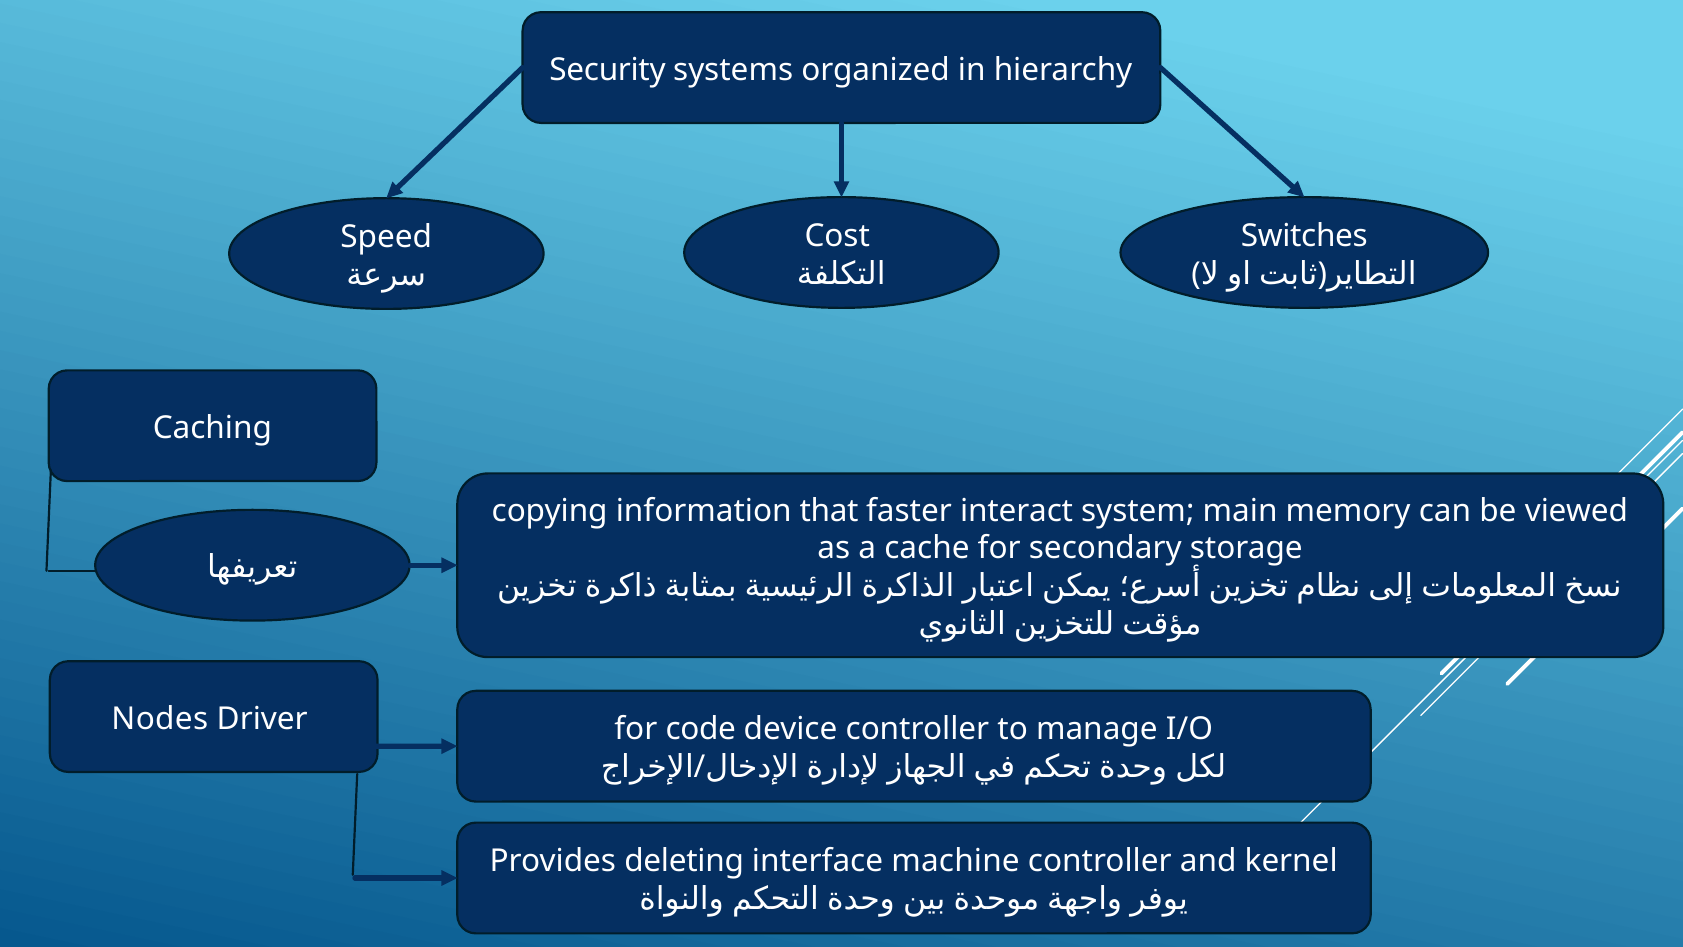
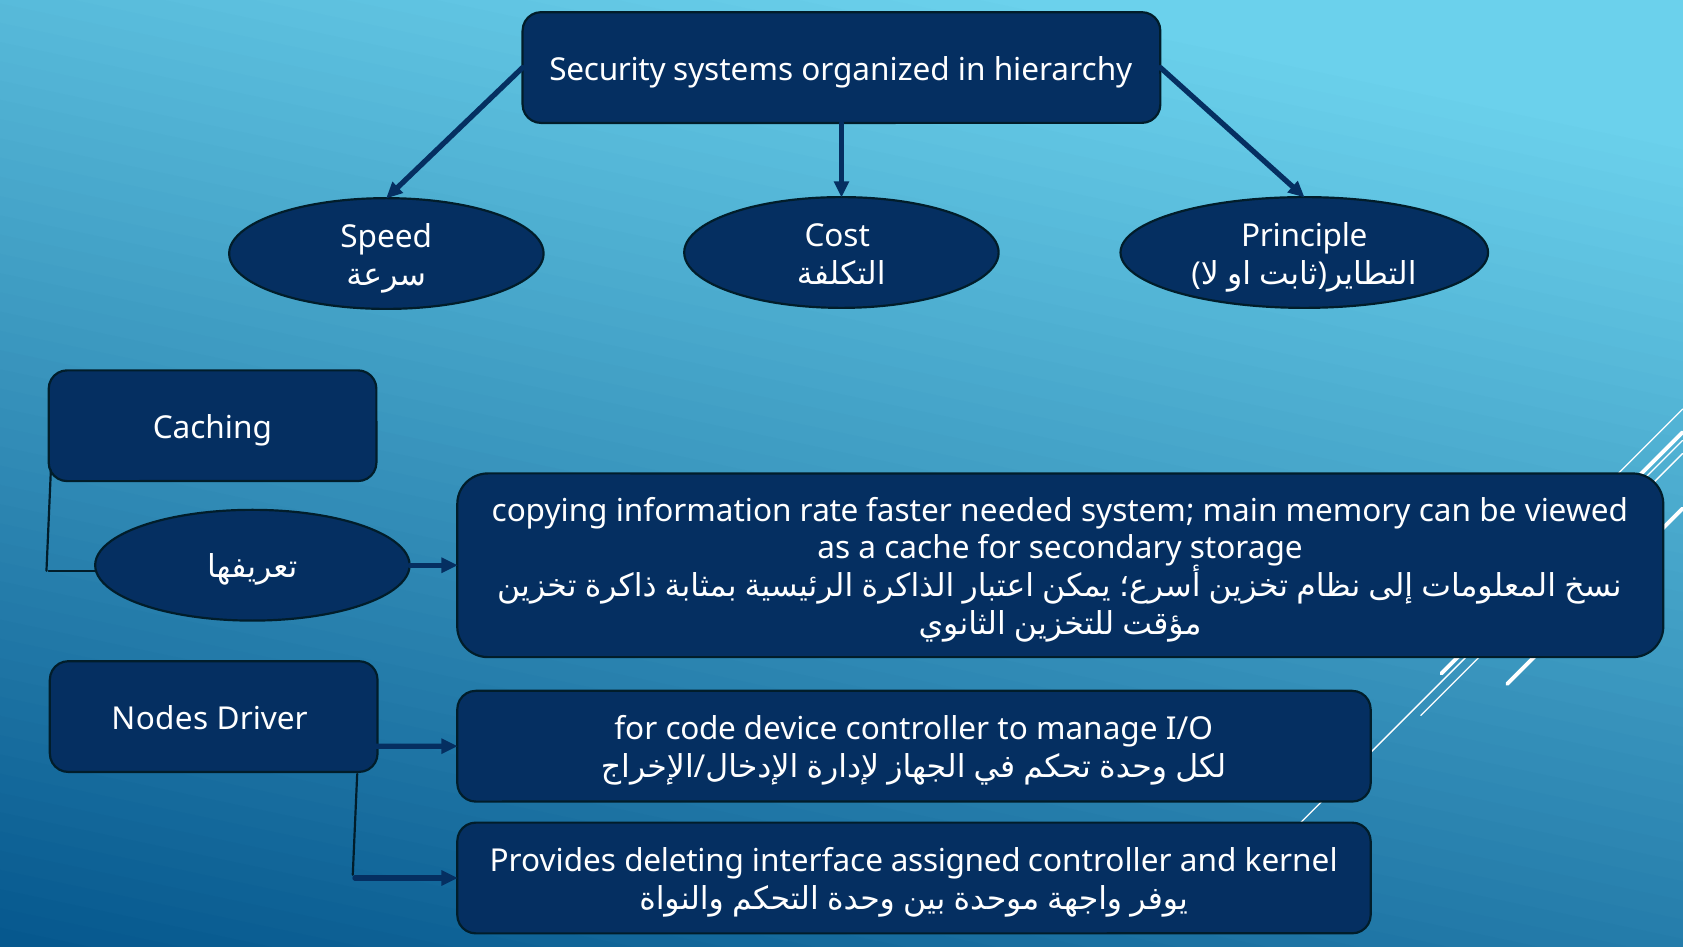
Switches: Switches -> Principle (1304, 236)
that: that -> rate (829, 510)
interact: interact -> needed (1016, 510)
machine: machine -> assigned (956, 861)
